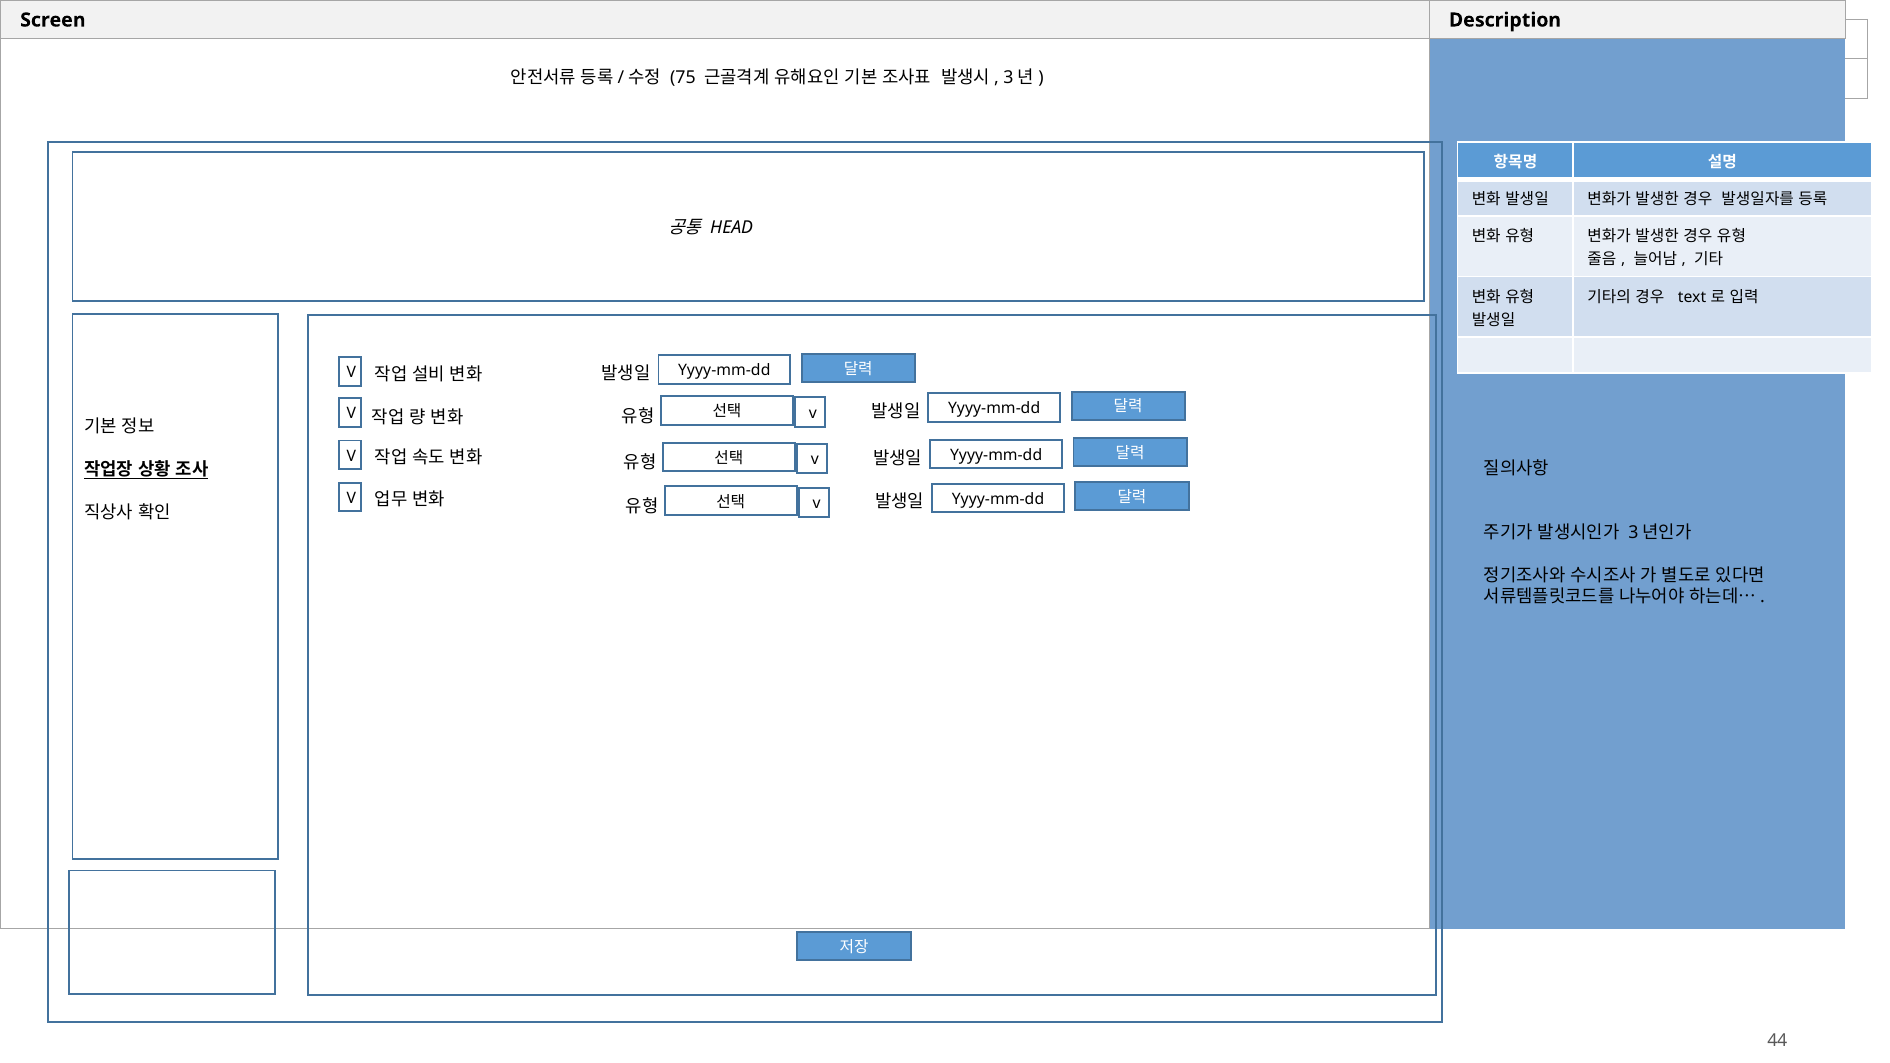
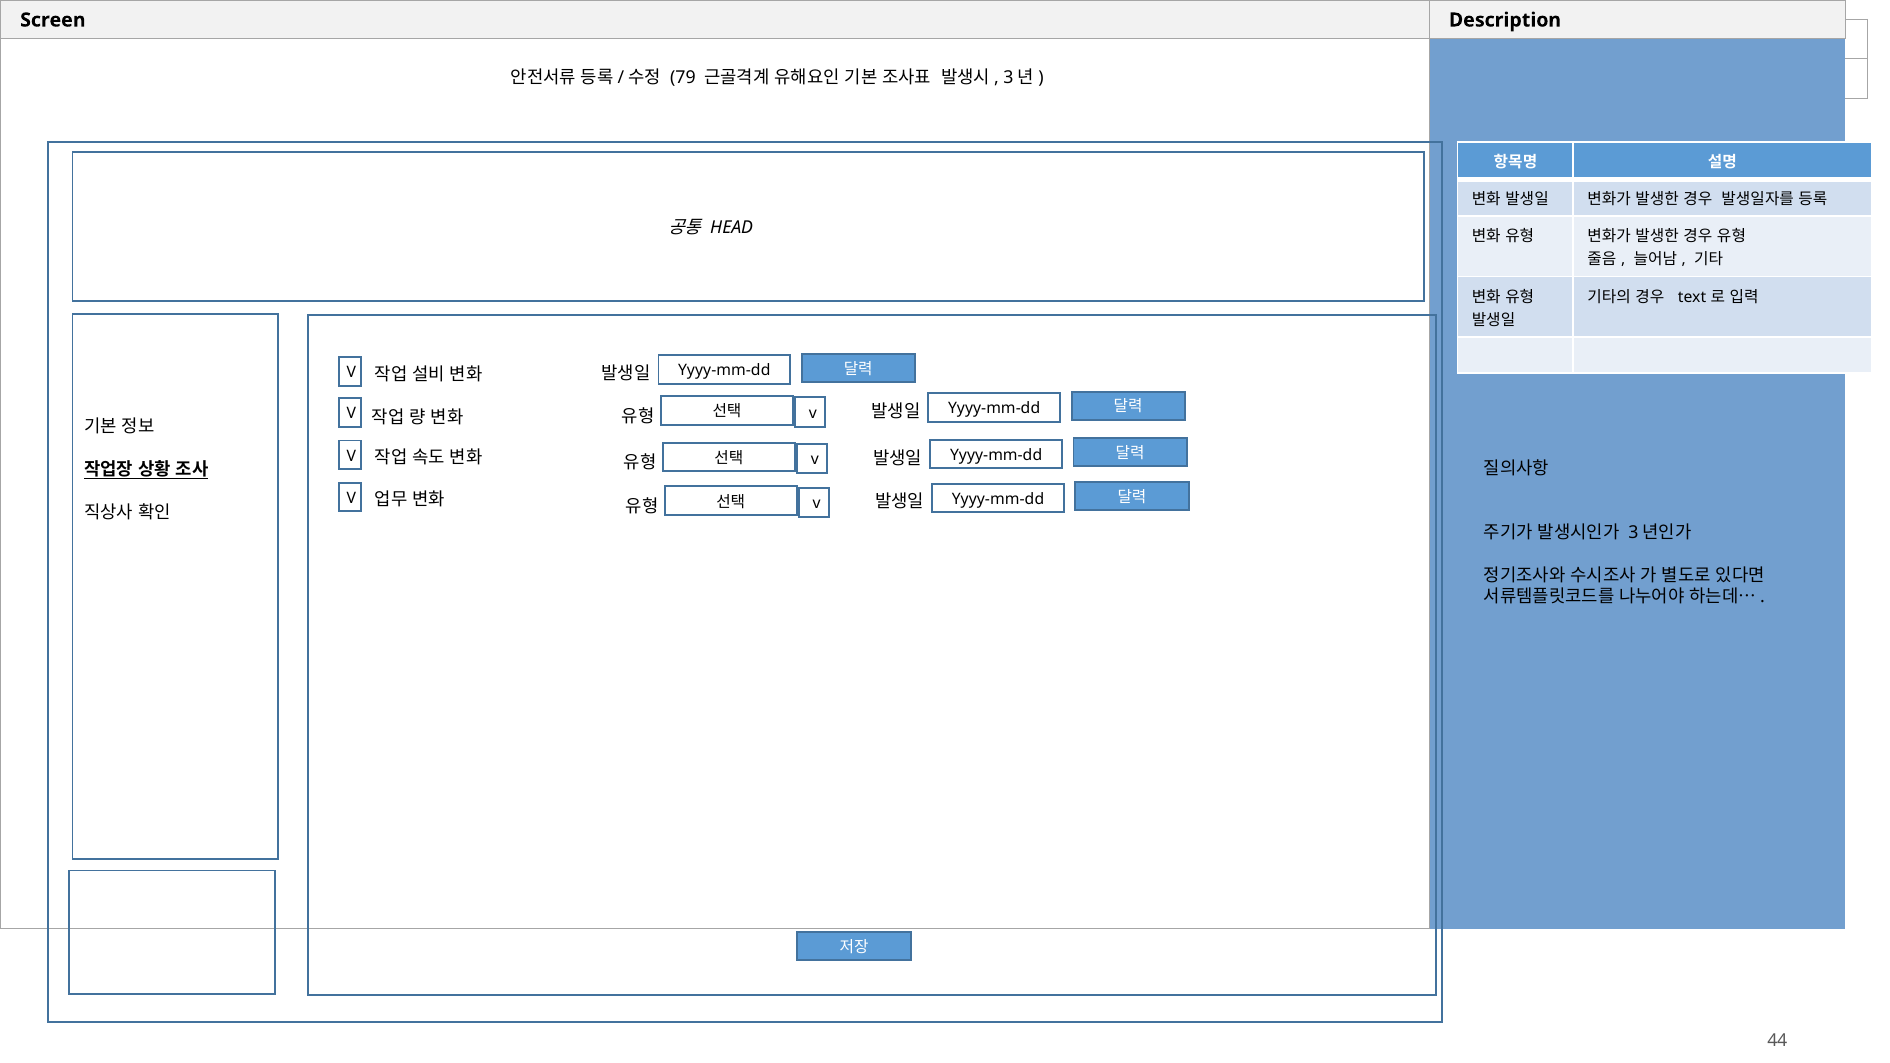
75: 75 -> 79 (683, 77)
